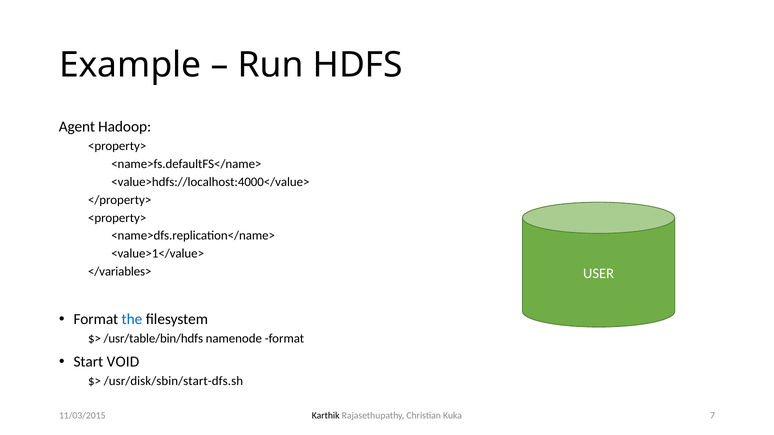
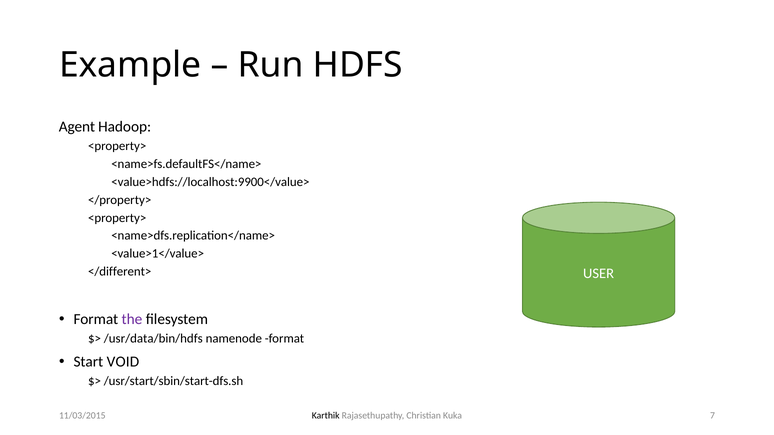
<value>hdfs://localhost:4000</value>: <value>hdfs://localhost:4000</value> -> <value>hdfs://localhost:9900</value> (210, 182)
</variables>: </variables> -> </different> (120, 272)
the colour: blue -> purple (132, 320)
/usr/table/bin/hdfs: /usr/table/bin/hdfs -> /usr/data/bin/hdfs (153, 339)
/usr/disk/sbin/start-dfs.sh: /usr/disk/sbin/start-dfs.sh -> /usr/start/sbin/start-dfs.sh (173, 382)
